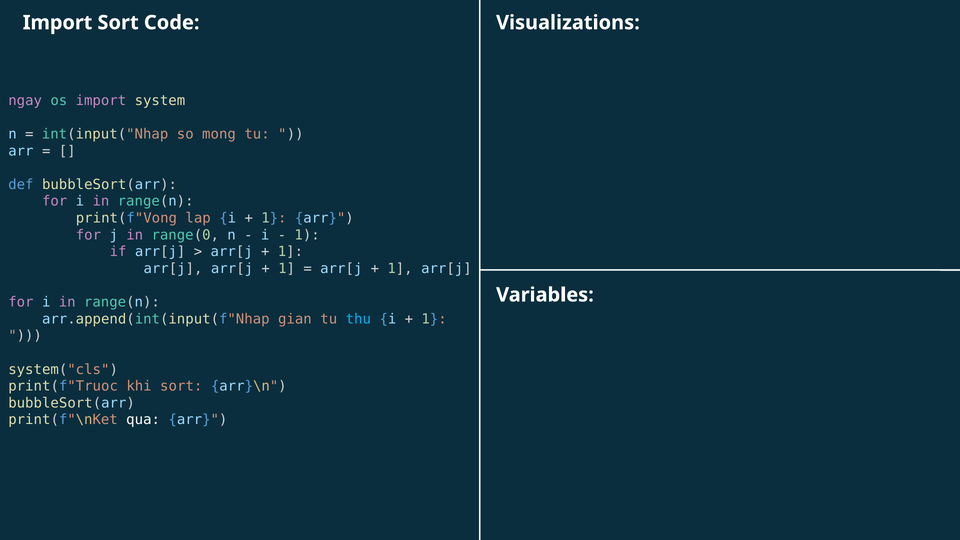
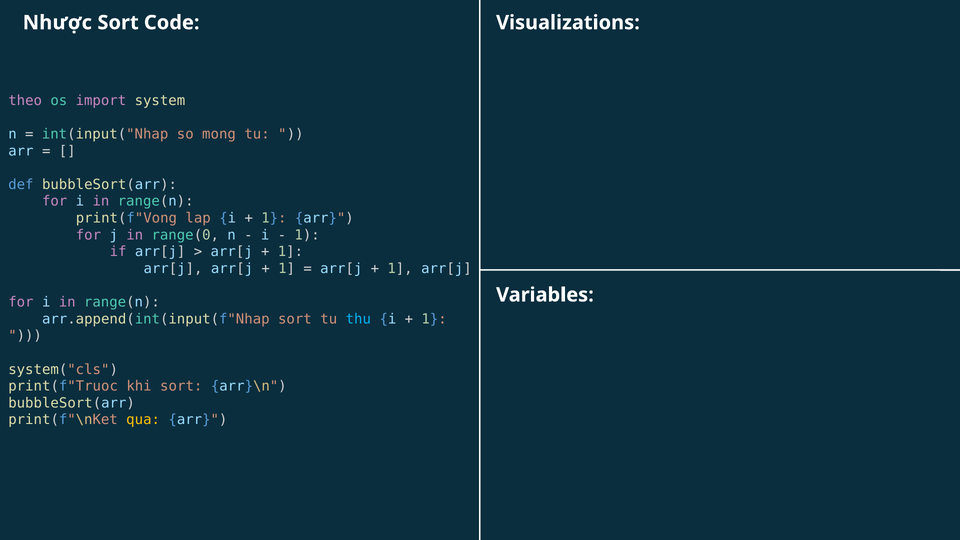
Import: Import -> Nhược (57, 23)
ngay: ngay -> theo (25, 100)
arr.append(int(input(f"Nhap gian: gian -> sort (295, 319)
qua colour: white -> yellow (143, 420)
